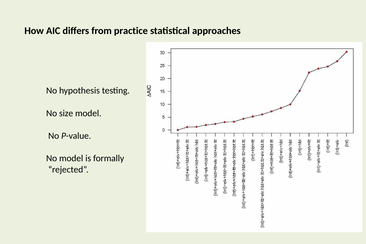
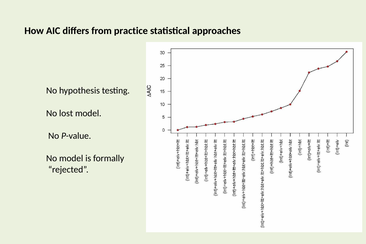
size: size -> lost (66, 113)
